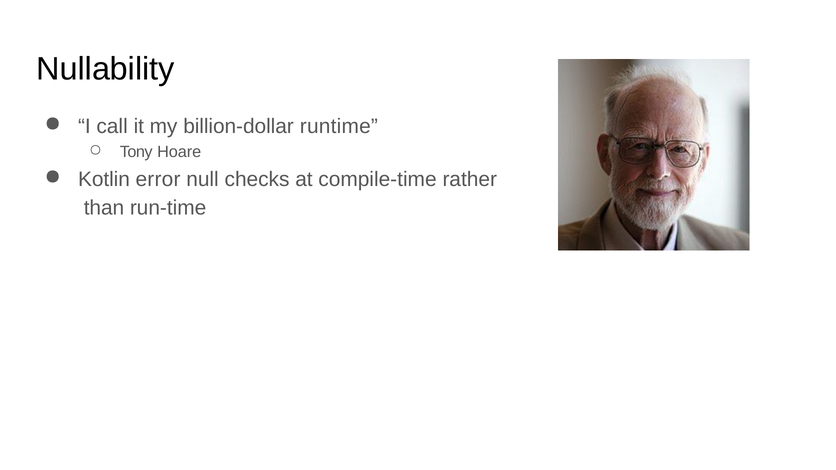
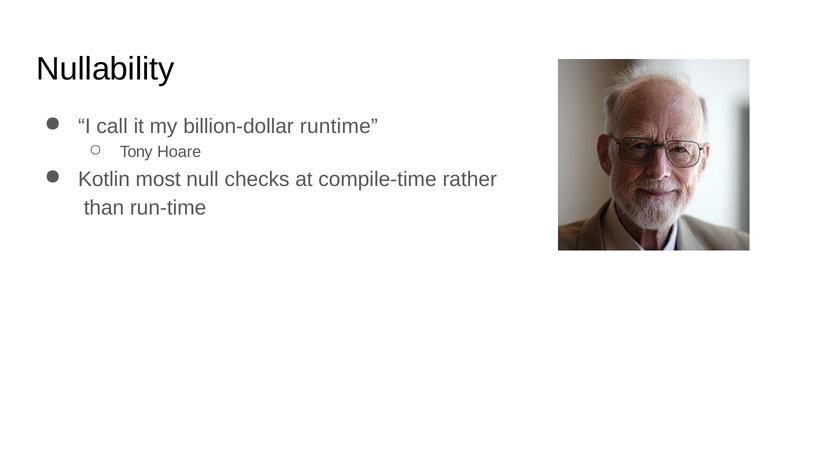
error: error -> most (158, 179)
